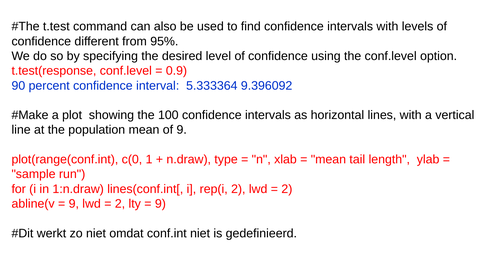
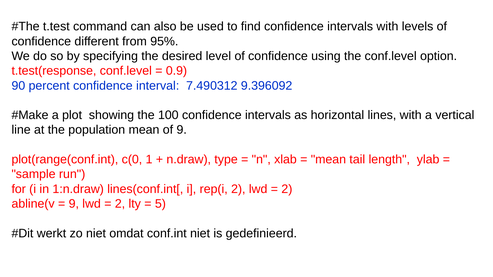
5.333364: 5.333364 -> 7.490312 (212, 86)
9: 9 -> 5 (160, 204)
